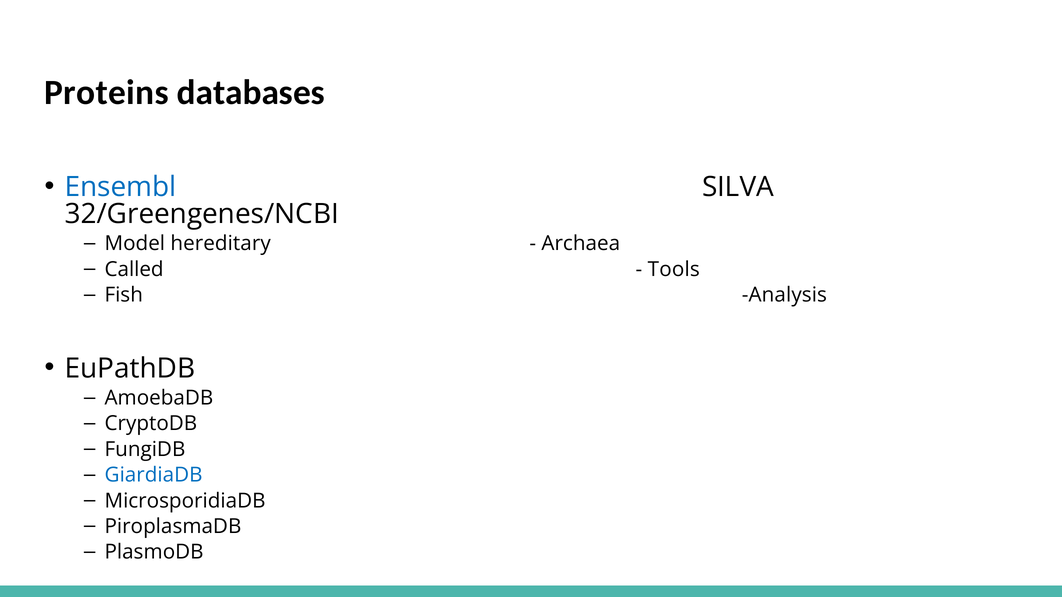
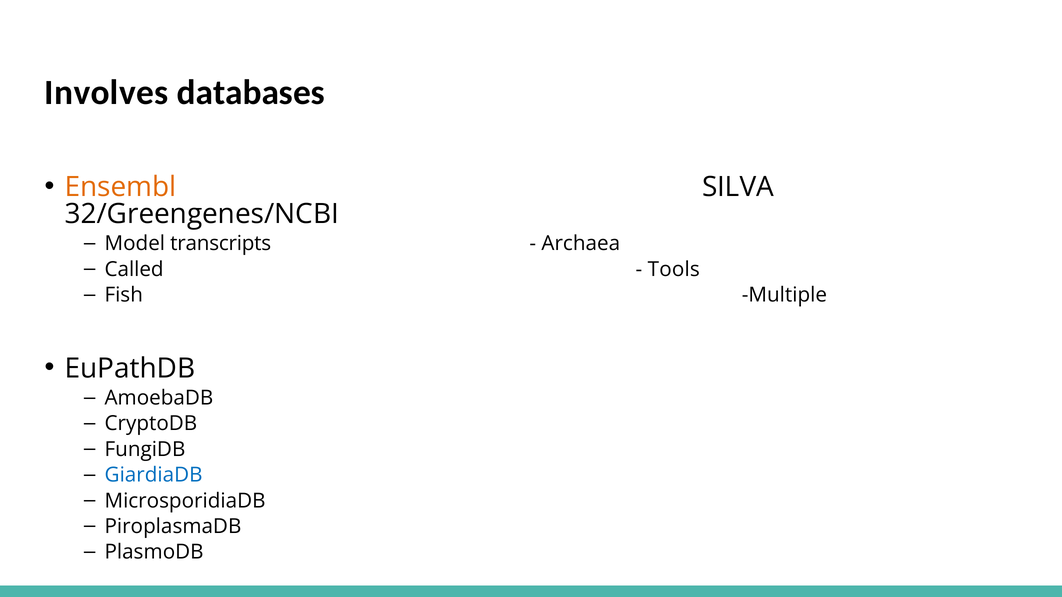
Proteins: Proteins -> Involves (106, 93)
Ensembl colour: blue -> orange (121, 187)
hereditary: hereditary -> transcripts (221, 244)
Analysis: Analysis -> Multiple (784, 295)
